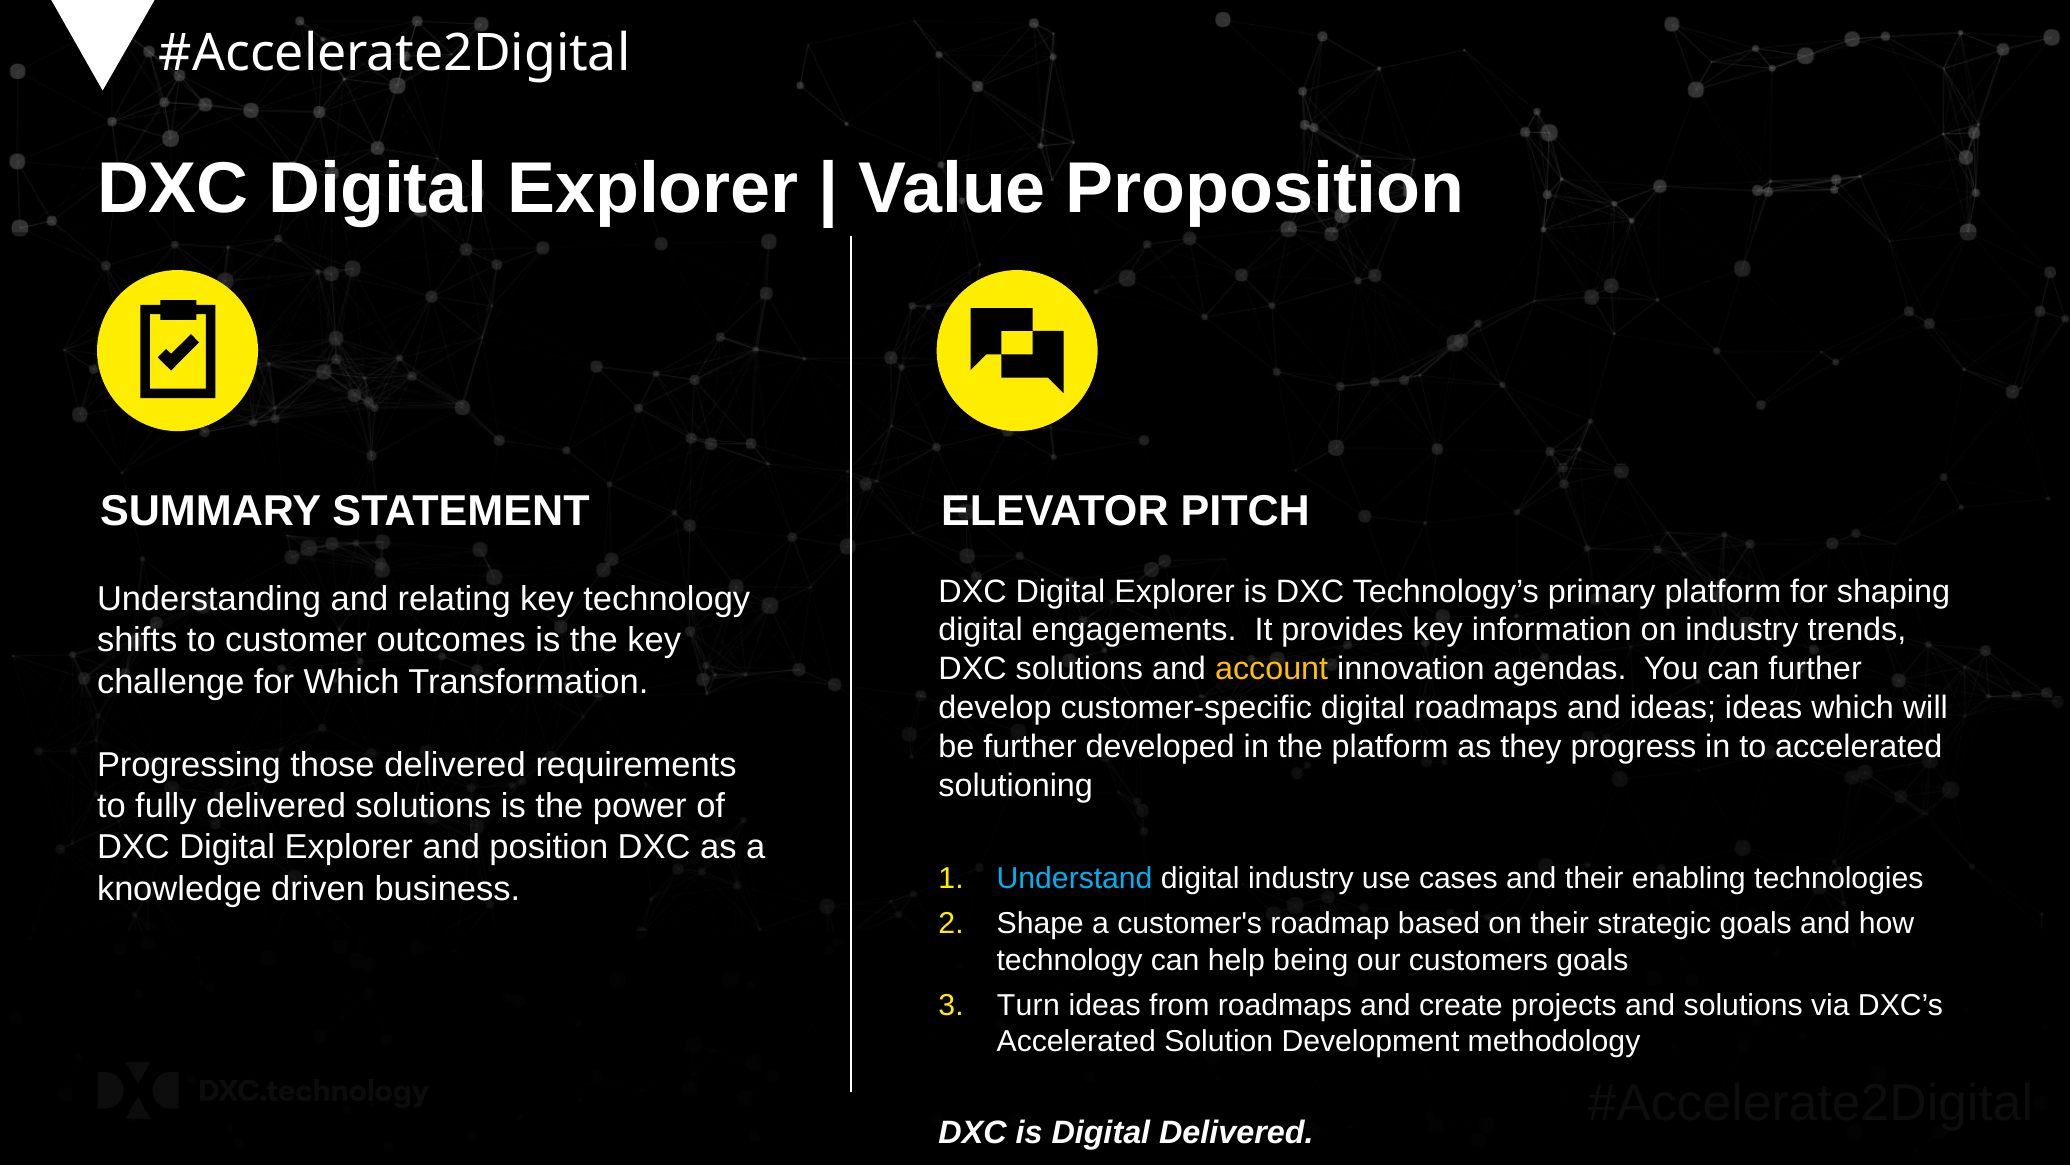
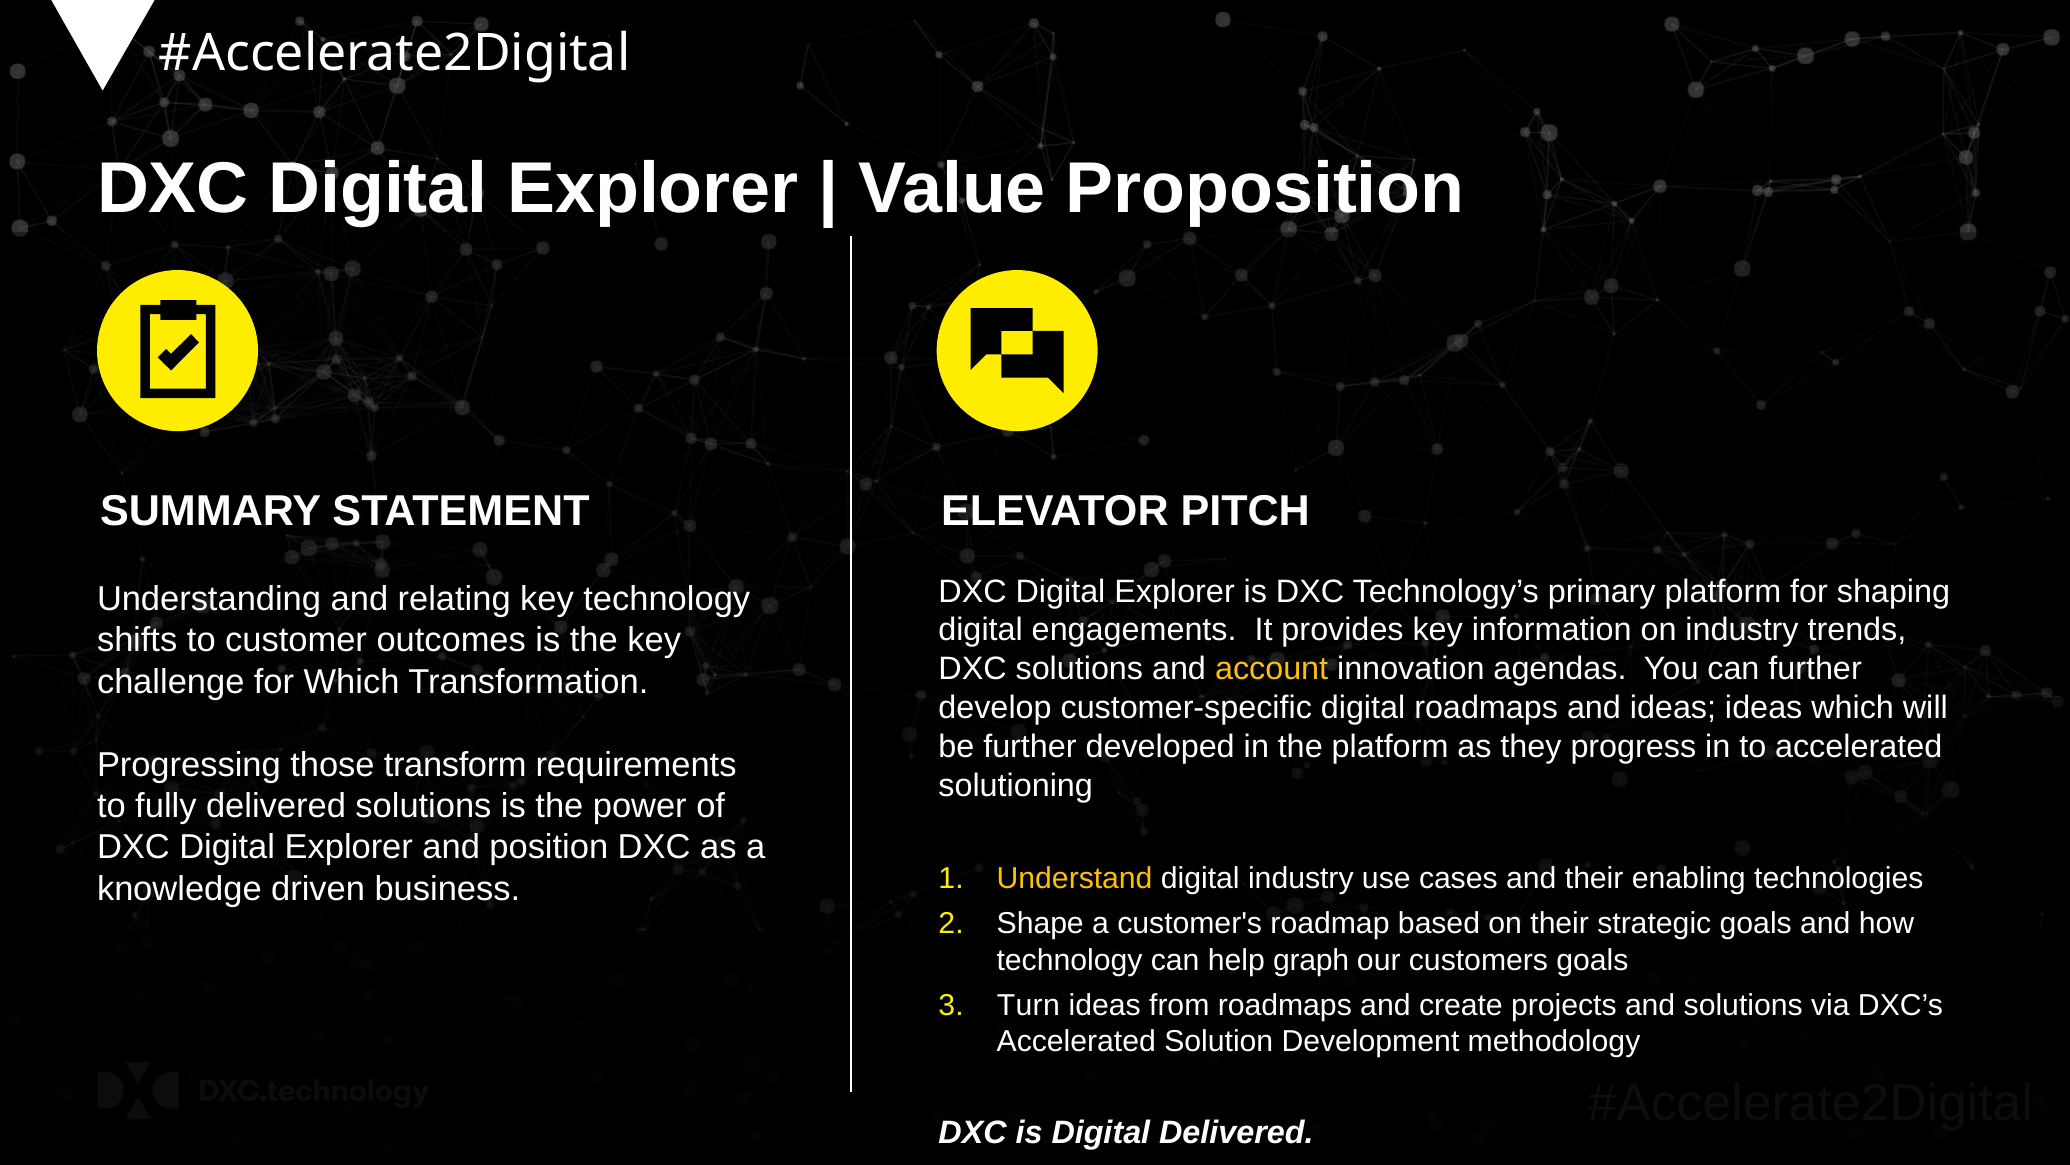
those delivered: delivered -> transform (455, 764)
Understand colour: light blue -> yellow (1075, 878)
being: being -> graph (1311, 960)
